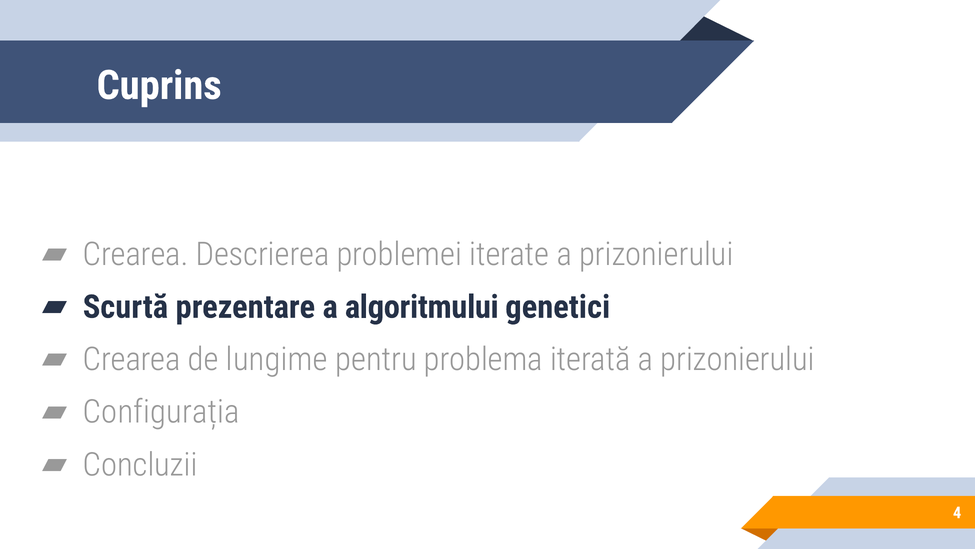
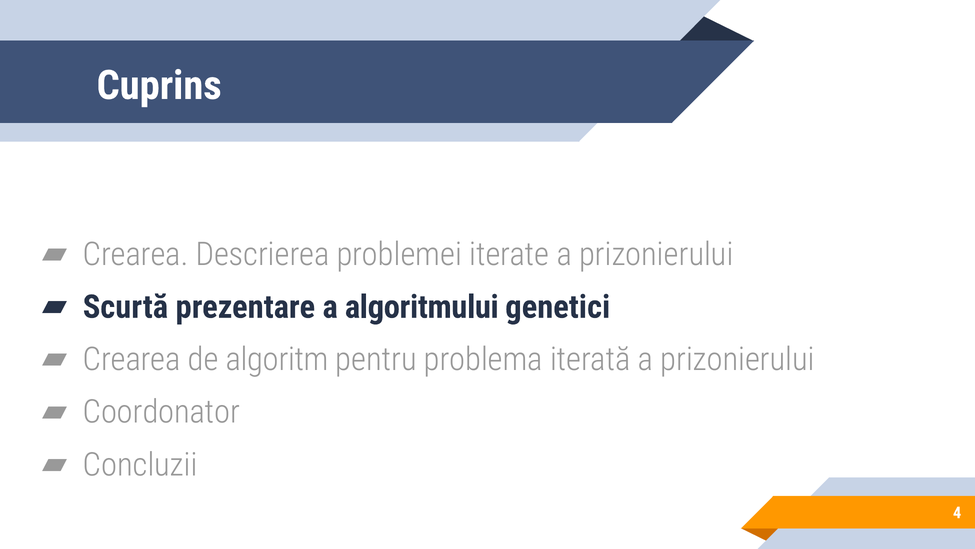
lungime: lungime -> algoritm (277, 359)
Configurația: Configurația -> Coordonator (161, 412)
